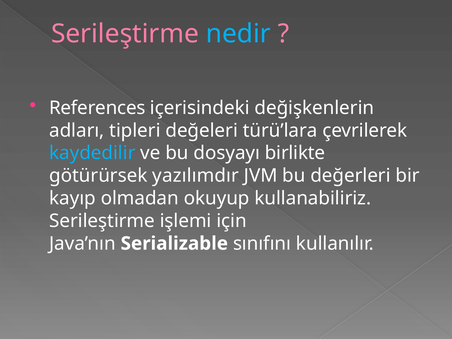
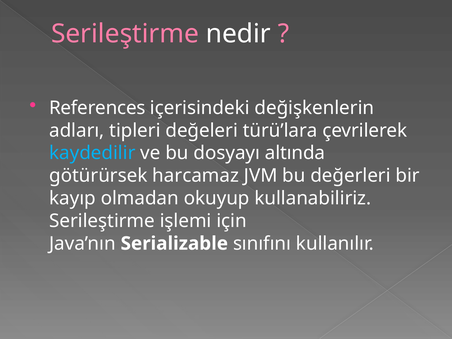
nedir colour: light blue -> white (238, 34)
birlikte: birlikte -> altında (295, 153)
yazılımdır: yazılımdır -> harcamaz (196, 176)
